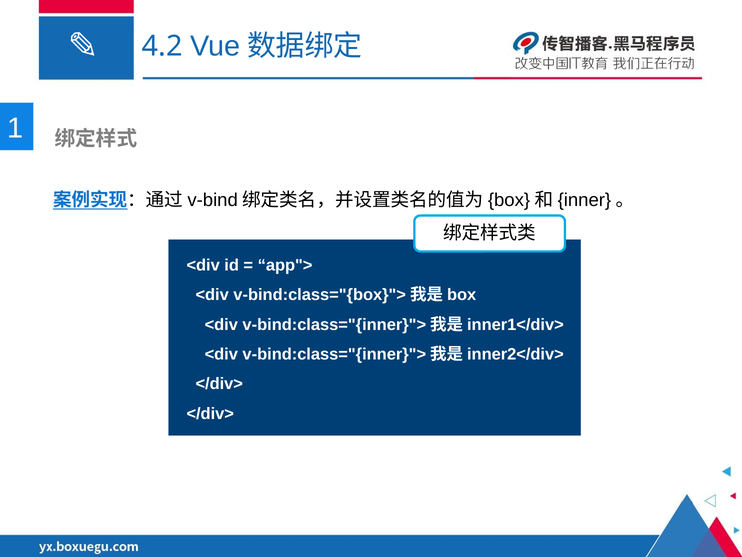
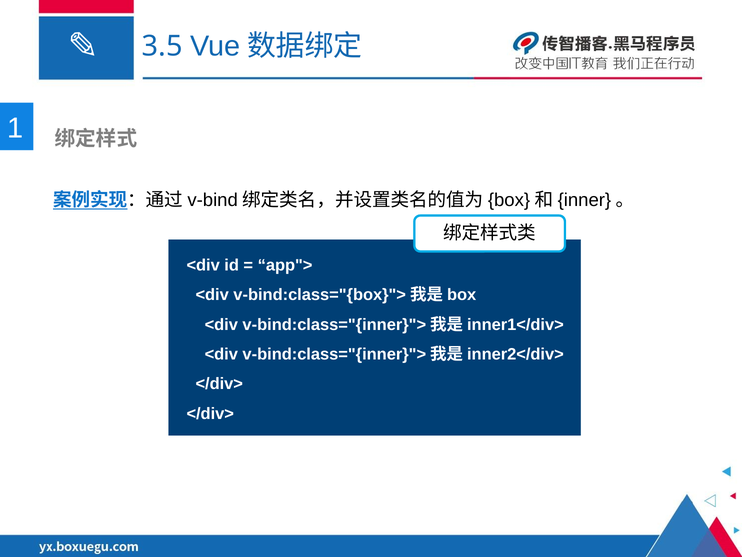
4.2: 4.2 -> 3.5 (162, 46)
